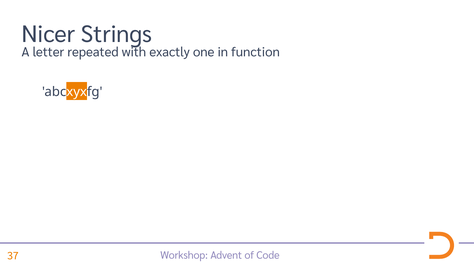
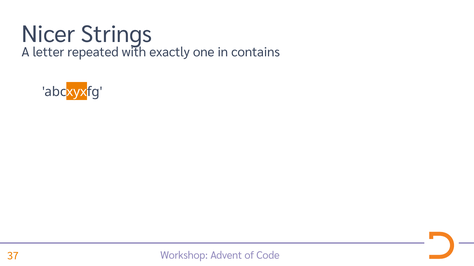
function: function -> contains (256, 52)
